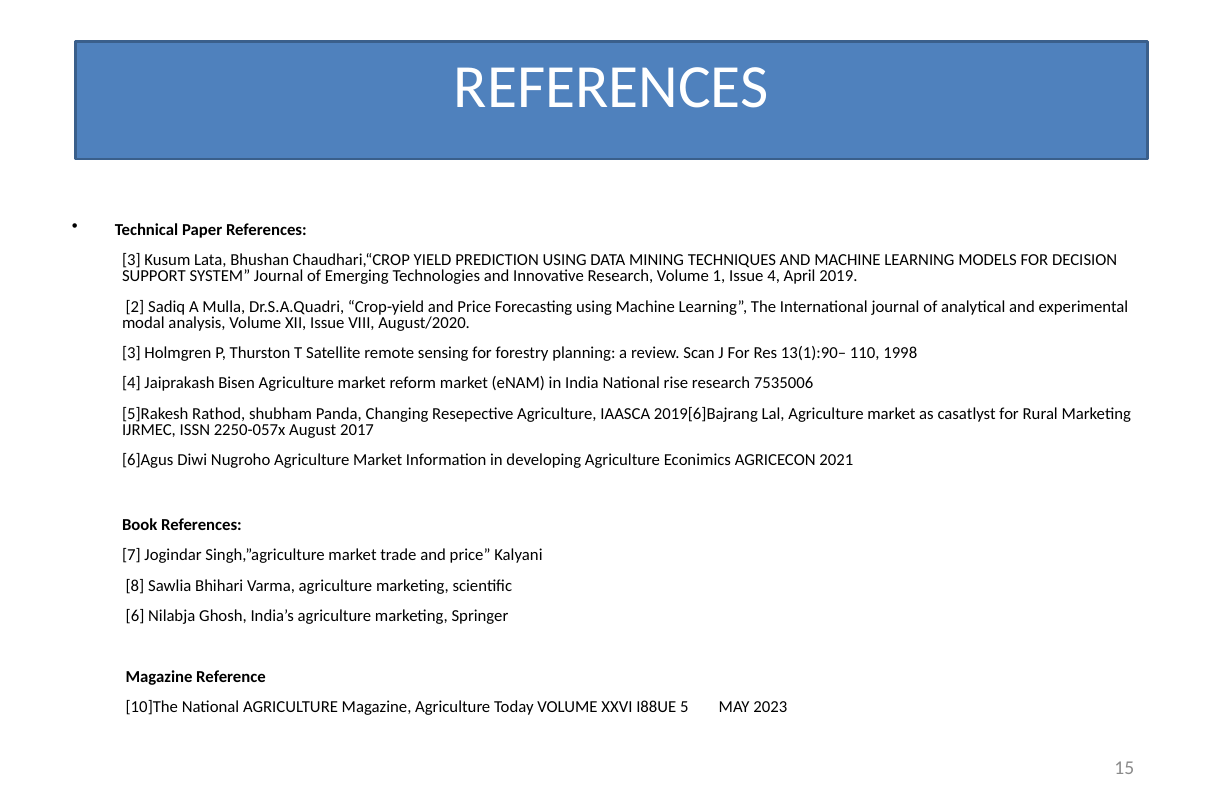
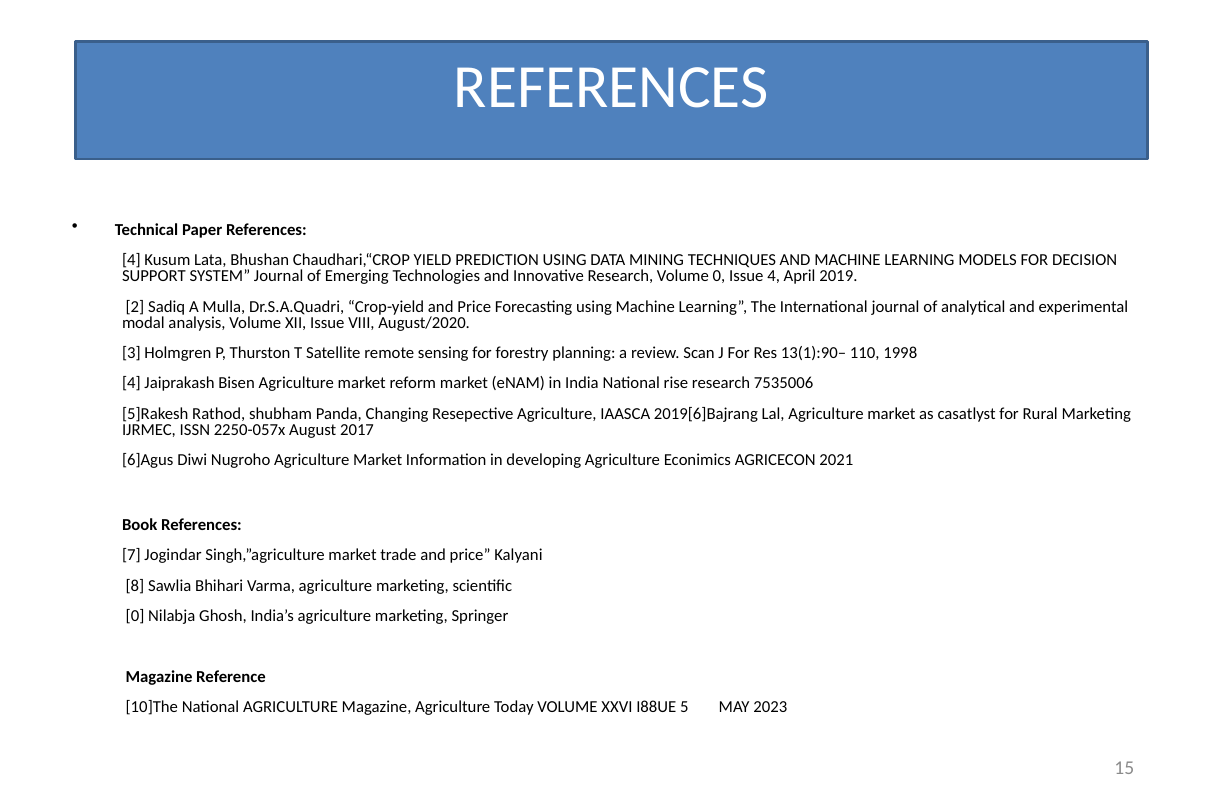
3: 3 -> 4 (131, 260)
Volume 1: 1 -> 0 (719, 276)
6: 6 -> 0 (135, 616)
